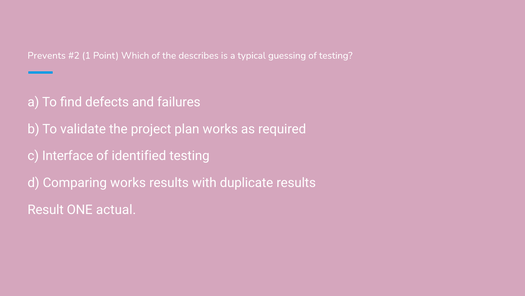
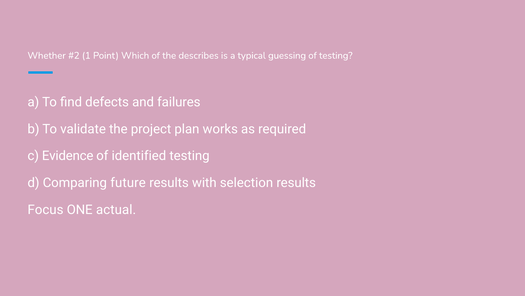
Prevents: Prevents -> Whether (47, 55)
Interface: Interface -> Evidence (68, 156)
Comparing works: works -> future (128, 182)
duplicate: duplicate -> selection (246, 182)
Result: Result -> Focus (46, 209)
